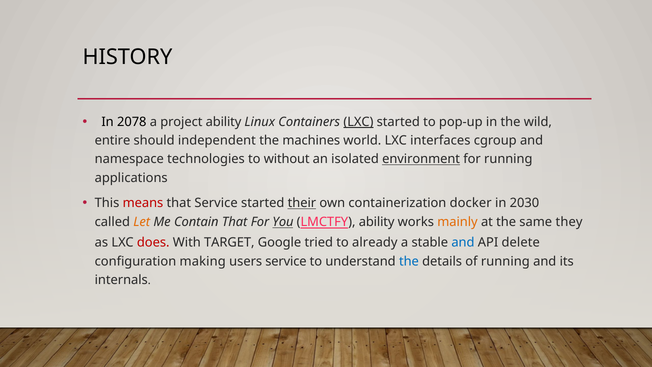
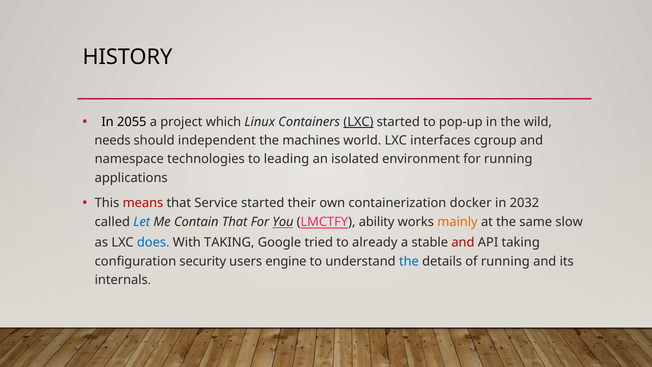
2078: 2078 -> 2055 (132, 122)
project ability: ability -> which (224, 122)
entire: entire -> needs (113, 141)
without: without -> leading (287, 159)
environment underline: present -> none (421, 159)
their underline: present -> none (302, 203)
2030: 2030 -> 2032 (524, 203)
Let colour: orange -> blue (142, 222)
they: they -> slow (569, 222)
does colour: red -> blue (153, 243)
With TARGET: TARGET -> TAKING (229, 243)
and colour: blue -> red (463, 243)
API delete: delete -> taking (521, 243)
making: making -> security (203, 261)
users service: service -> engine (286, 261)
